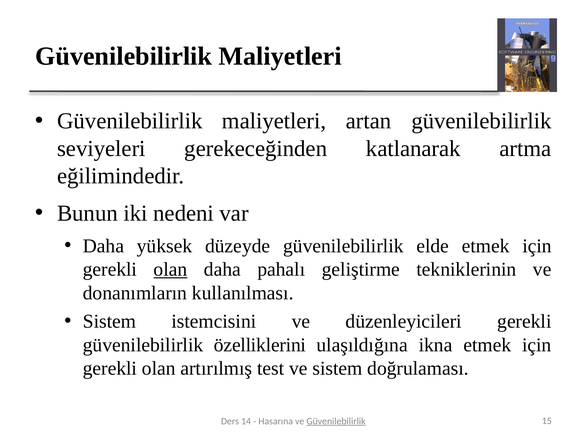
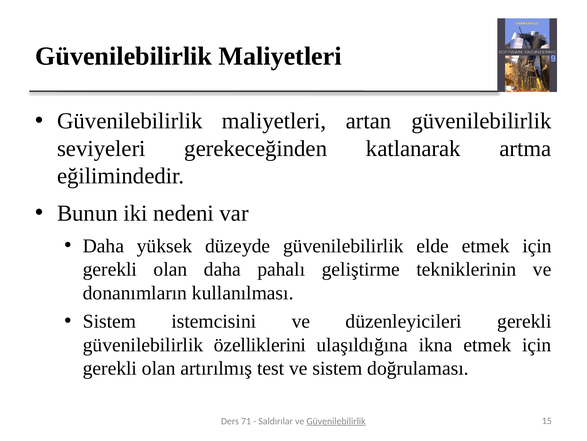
olan underline: present -> none (170, 269)
14: 14 -> 71 (246, 420)
Hasarına: Hasarına -> Saldırılar (276, 420)
